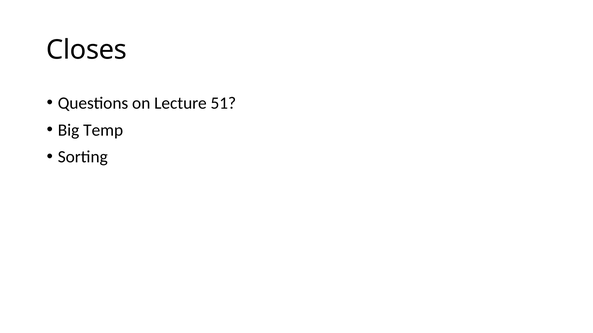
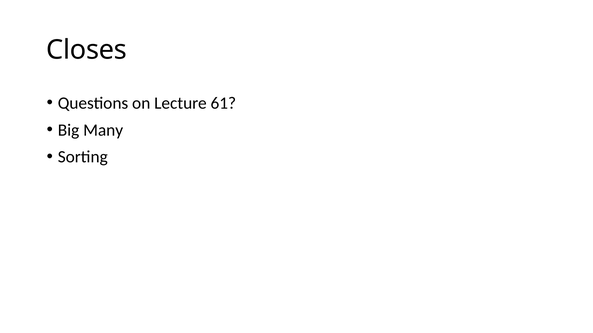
51: 51 -> 61 (223, 103)
Temp: Temp -> Many (103, 130)
